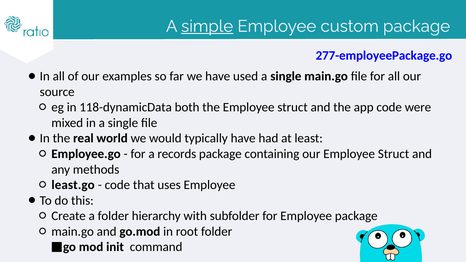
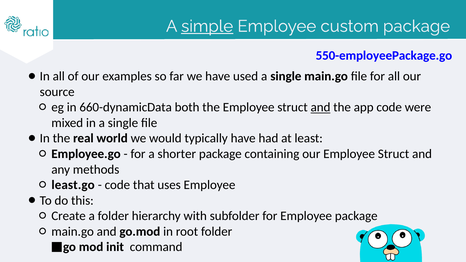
277-employeePackage.go: 277-employeePackage.go -> 550-employeePackage.go (384, 55)
118-dynamicData: 118-dynamicData -> 660-dynamicData (126, 107)
and underline: none -> present (321, 107)
records: records -> shorter (177, 154)
